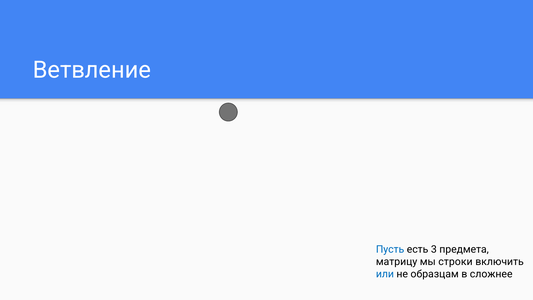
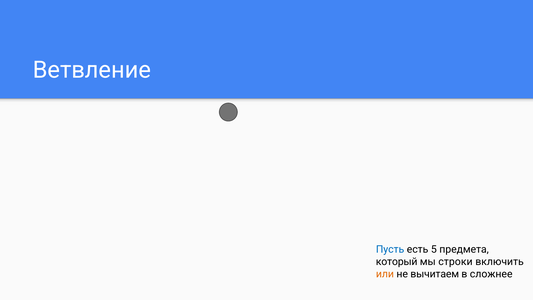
3: 3 -> 5 (434, 249)
матрицу: матрицу -> который (397, 262)
или colour: blue -> orange (385, 274)
образцам: образцам -> вычитаем (435, 274)
